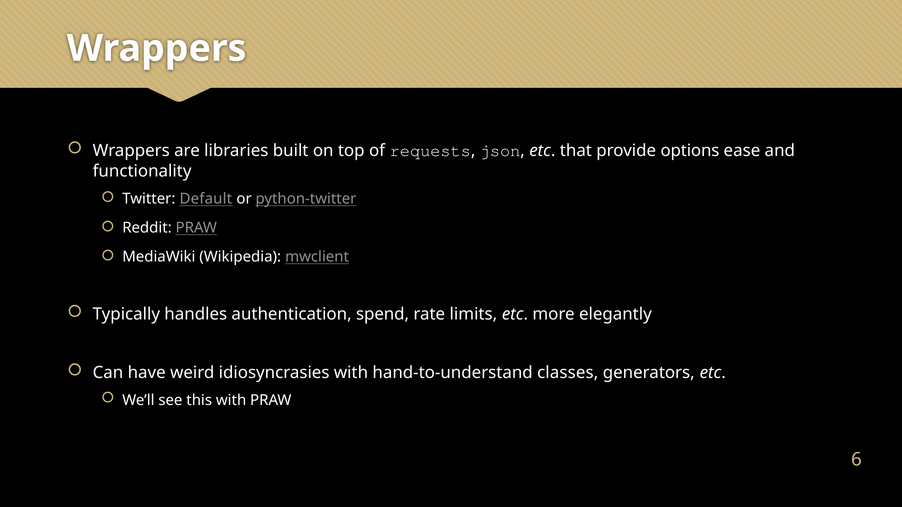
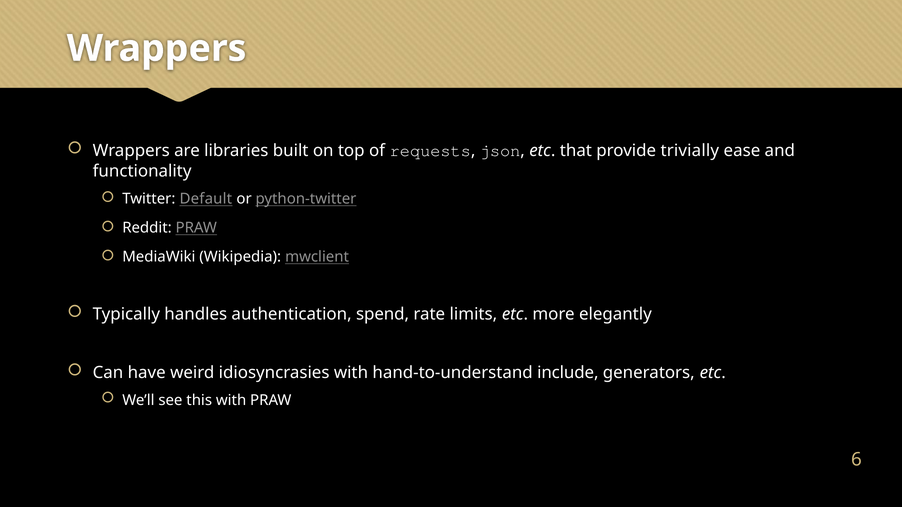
options: options -> trivially (690, 151)
classes: classes -> include (568, 373)
